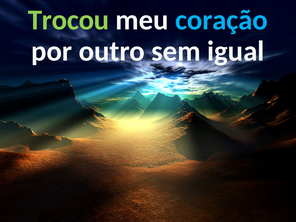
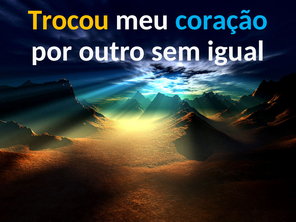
Trocou colour: light green -> yellow (69, 20)
